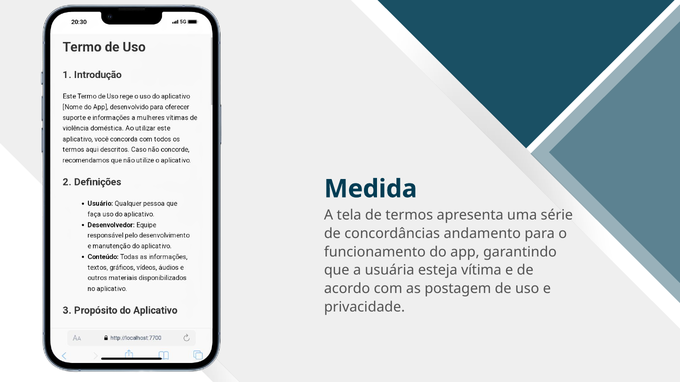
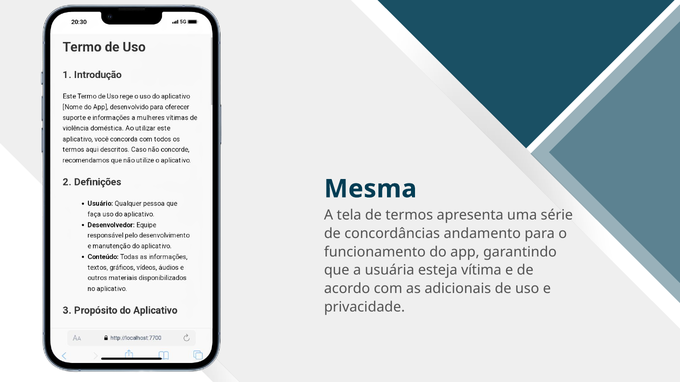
Medida: Medida -> Mesma (370, 189)
postagem: postagem -> adicionais (458, 289)
